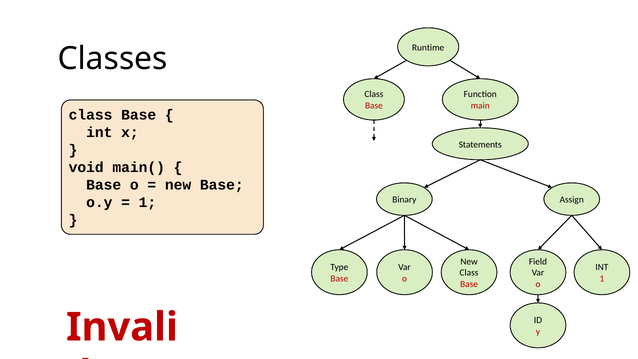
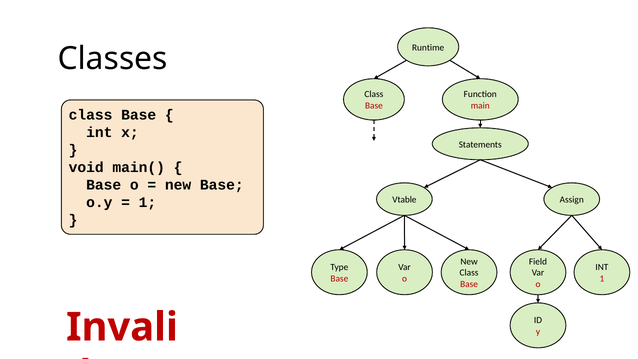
Binary: Binary -> Vtable (404, 200)
